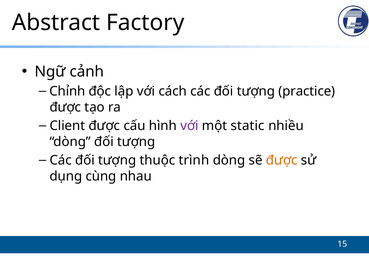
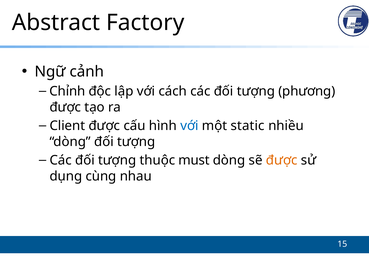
practice: practice -> phương (307, 91)
với colour: purple -> blue (189, 125)
trình: trình -> must (194, 160)
